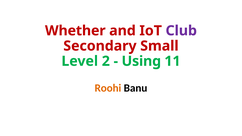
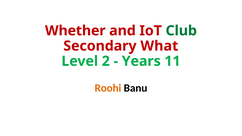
Club colour: purple -> green (181, 31)
Small: Small -> What (159, 46)
Using: Using -> Years (141, 61)
